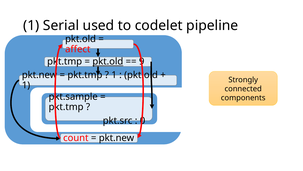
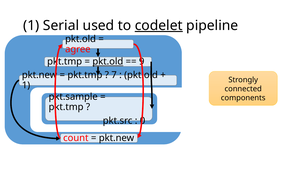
codelet underline: none -> present (159, 25)
affect: affect -> agree (78, 49)
1: 1 -> 7 (114, 75)
